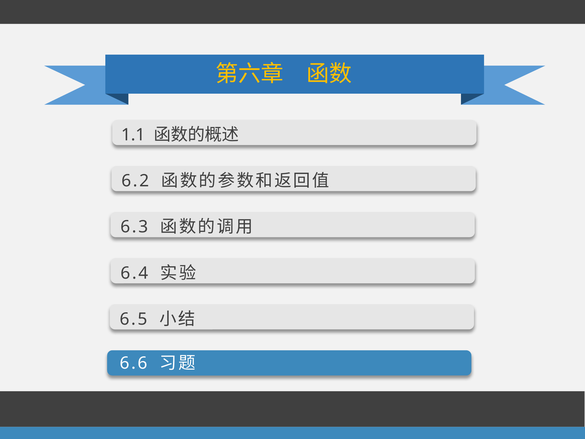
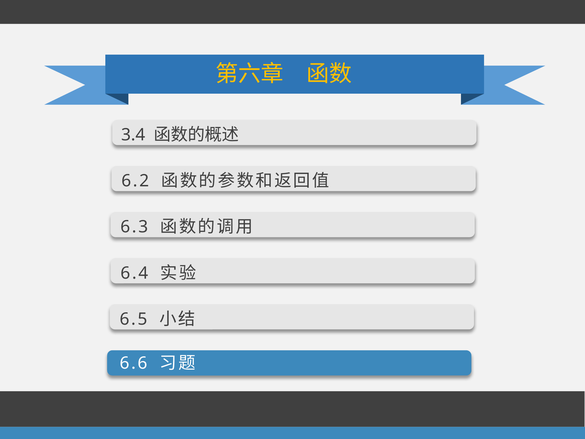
1.1: 1.1 -> 3.4 (133, 135)
